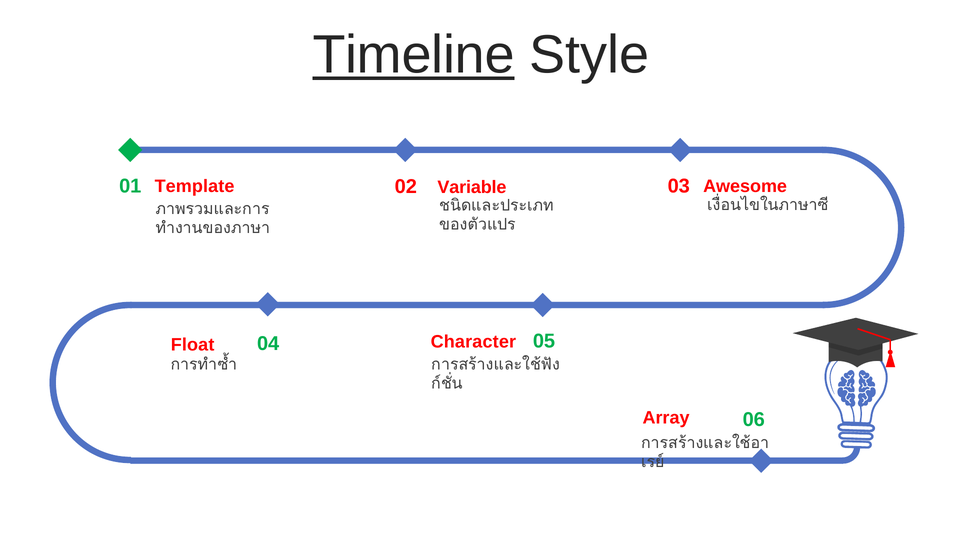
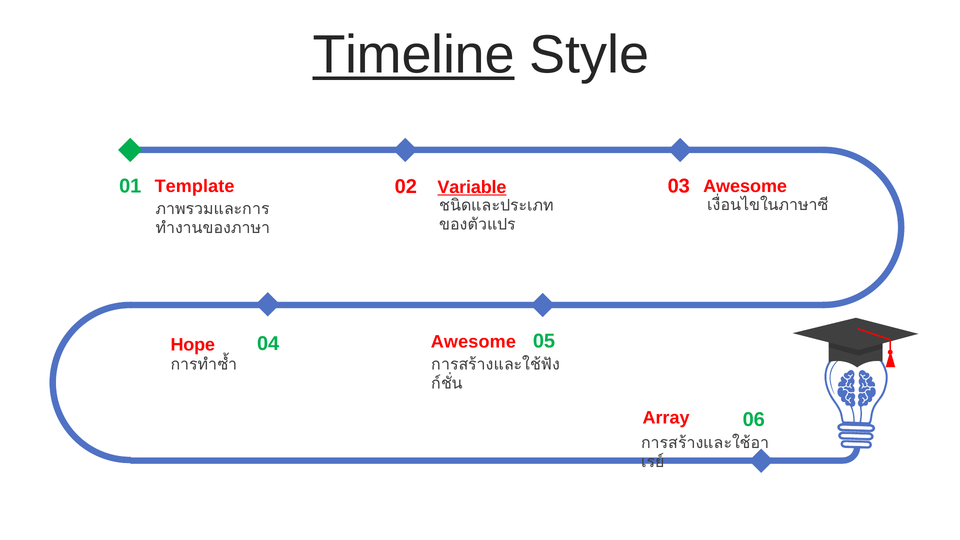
Variable underline: none -> present (472, 187)
Character: Character -> Awesome (473, 342)
Float: Float -> Hope (193, 345)
